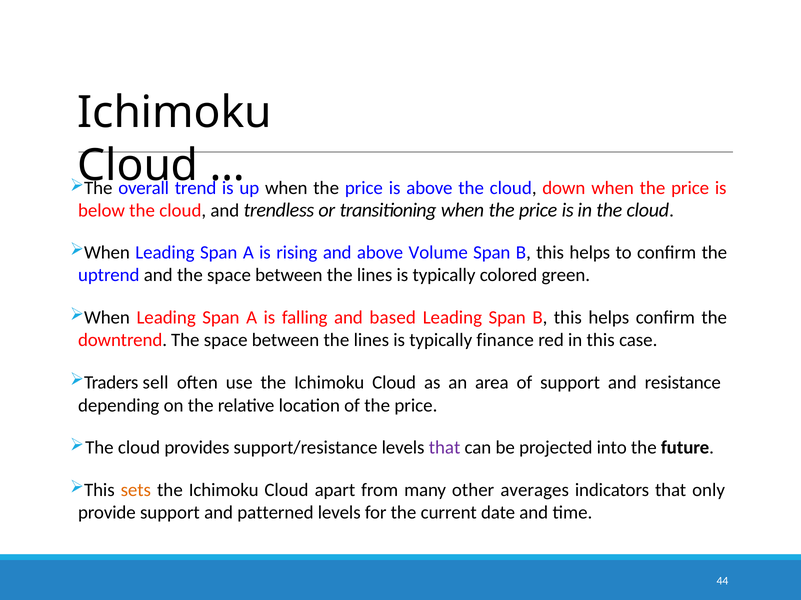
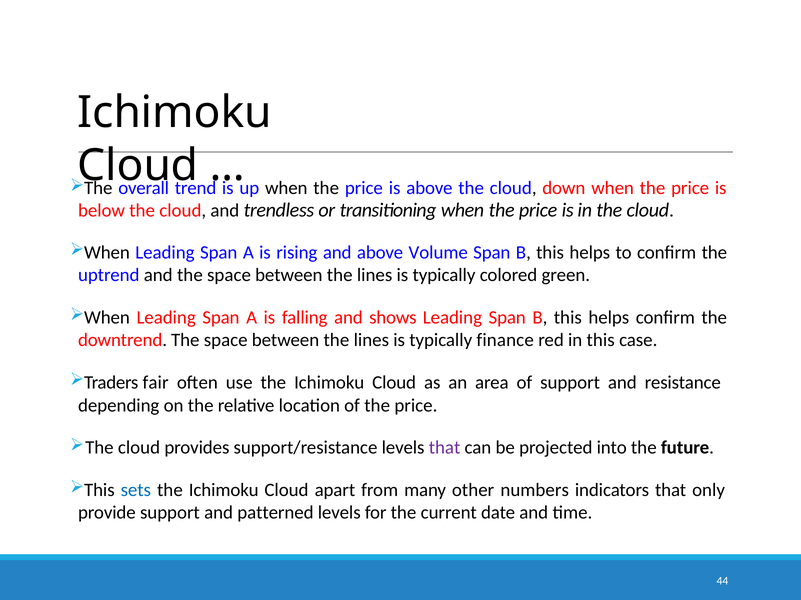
based: based -> shows (393, 318)
sell: sell -> fair (156, 383)
sets colour: orange -> blue (136, 491)
averages: averages -> numbers (535, 491)
